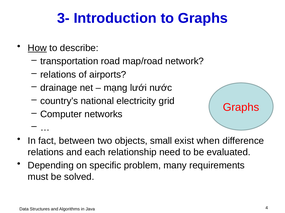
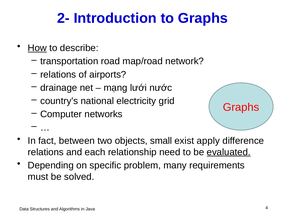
3-: 3- -> 2- (63, 18)
when: when -> apply (208, 141)
evaluated underline: none -> present (229, 153)
